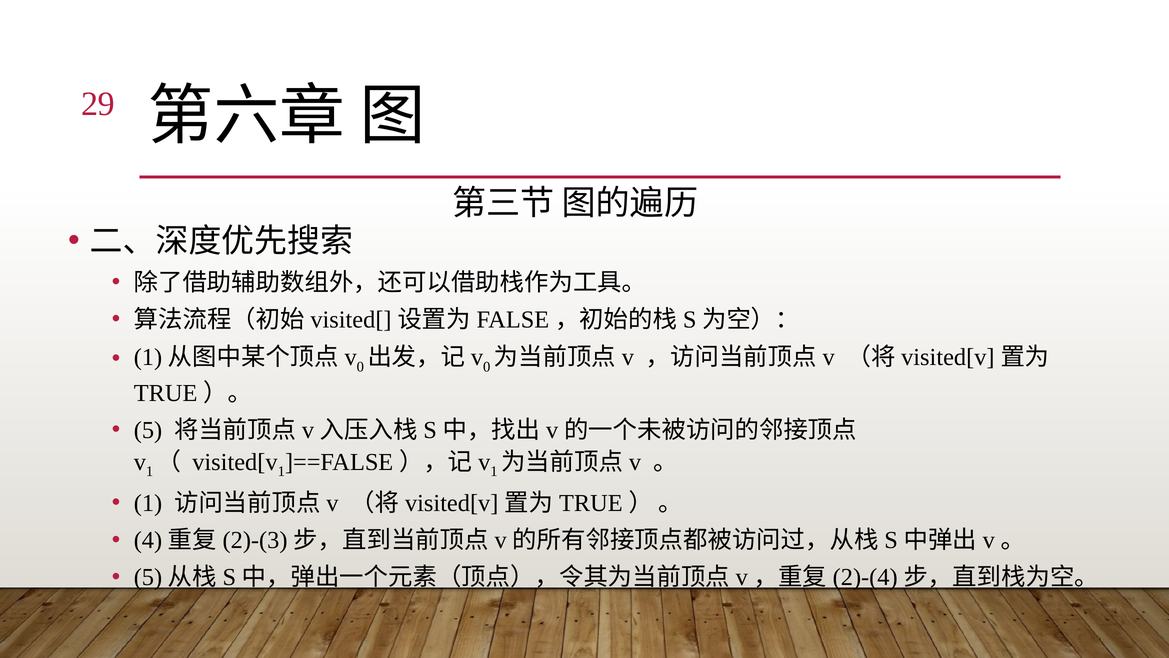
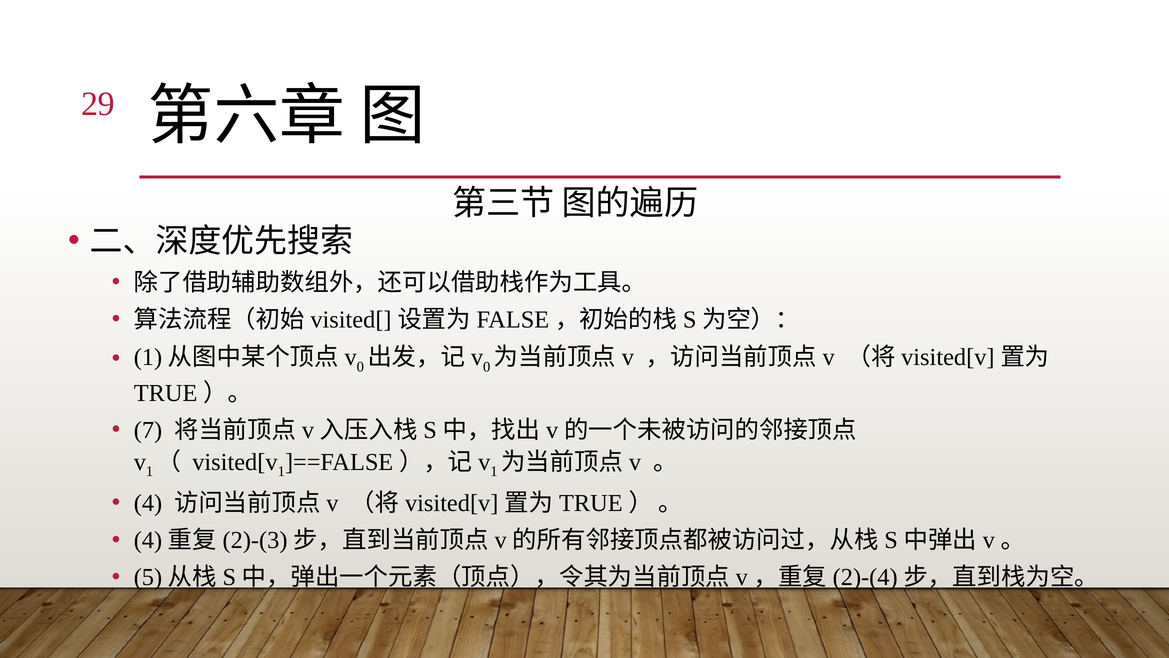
5: 5 -> 7 (148, 430)
1: 1 -> 4 (148, 503)
